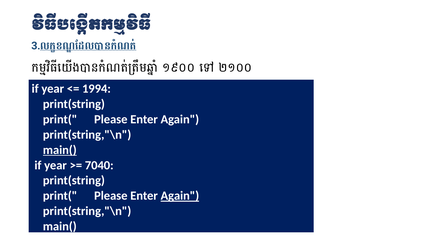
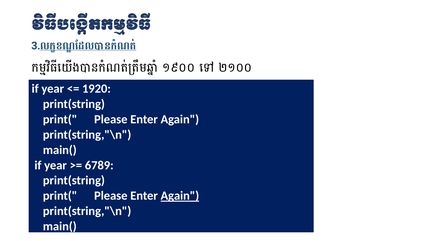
1994: 1994 -> 1920 (96, 89)
main( underline: present -> none (60, 150)
7040: 7040 -> 6789 (99, 165)
